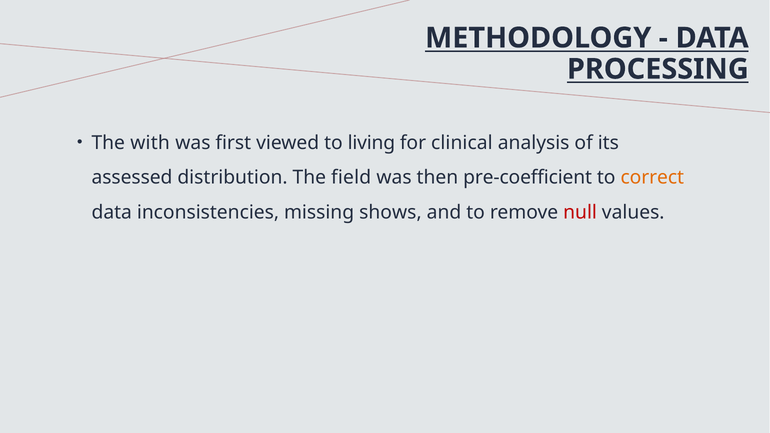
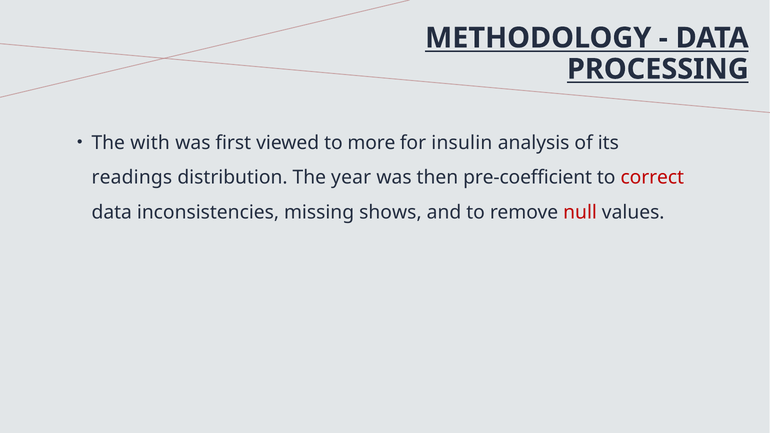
living: living -> more (371, 143)
clinical: clinical -> insulin (462, 143)
assessed: assessed -> readings (132, 178)
field: field -> year (351, 178)
correct colour: orange -> red (652, 178)
